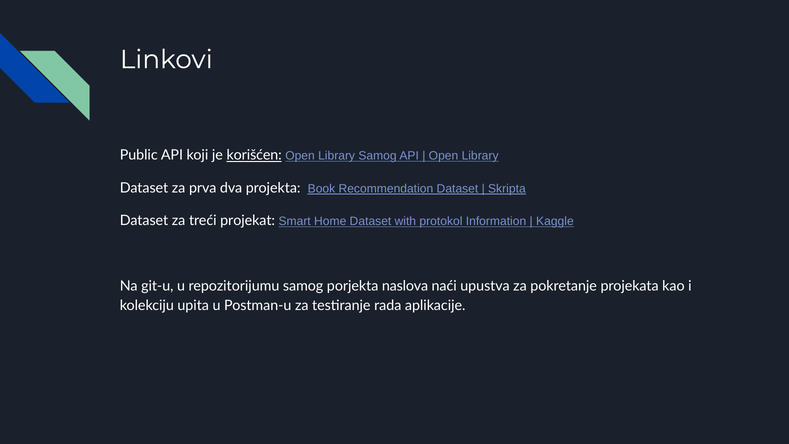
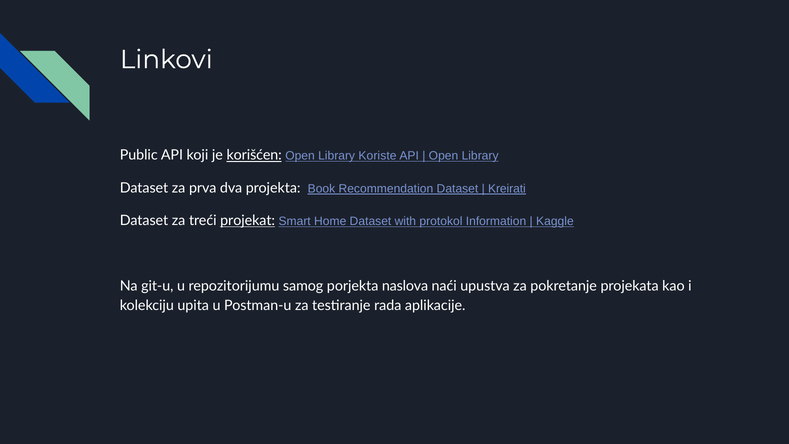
Library Samog: Samog -> Koriste (377, 156)
Skripta: Skripta -> Kreirati (507, 189)
projekat underline: none -> present (248, 221)
